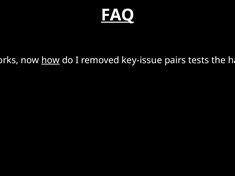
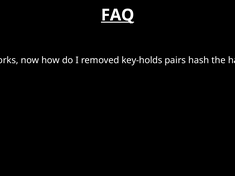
how underline: present -> none (51, 60)
key-issue: key-issue -> key-holds (142, 60)
pairs tests: tests -> hash (199, 60)
